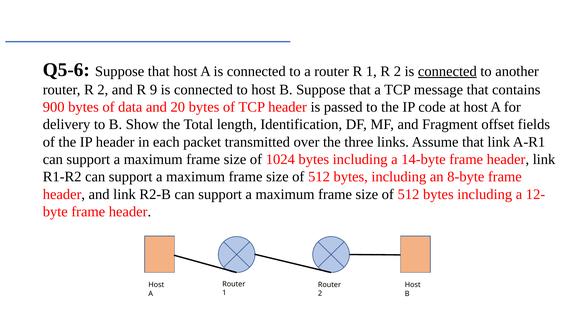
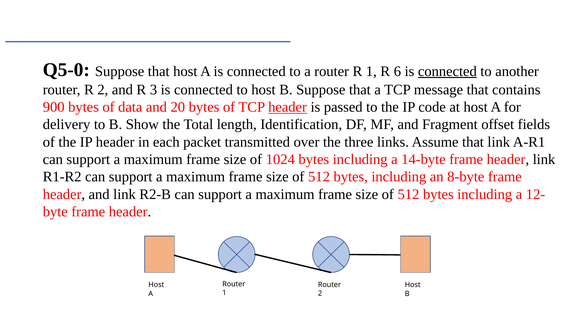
Q5-6: Q5-6 -> Q5-0 (66, 70)
1 R 2: 2 -> 6 (397, 71)
9: 9 -> 3 (153, 90)
header underline: none -> present (288, 107)
